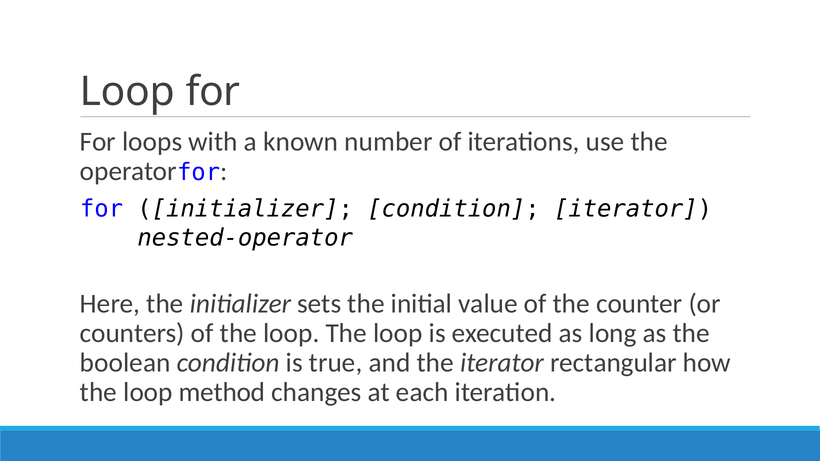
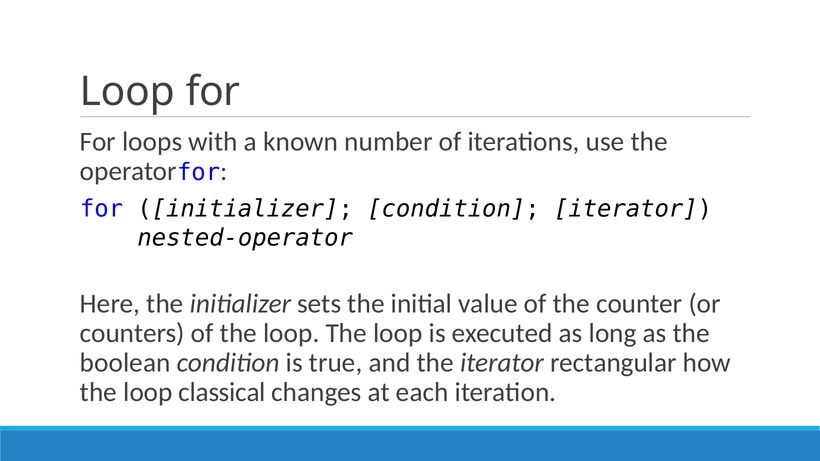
method: method -> classical (222, 393)
